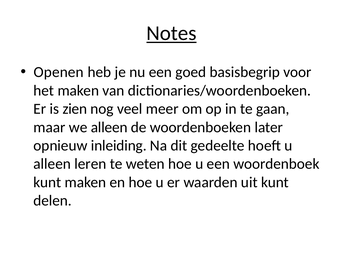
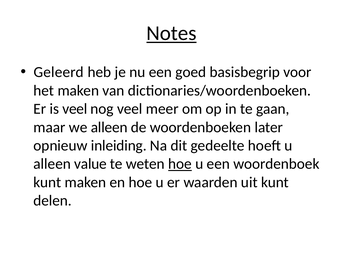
Openen: Openen -> Geleerd (59, 72)
is zien: zien -> veel (75, 109)
leren: leren -> value (90, 163)
hoe underline: none -> present (180, 163)
